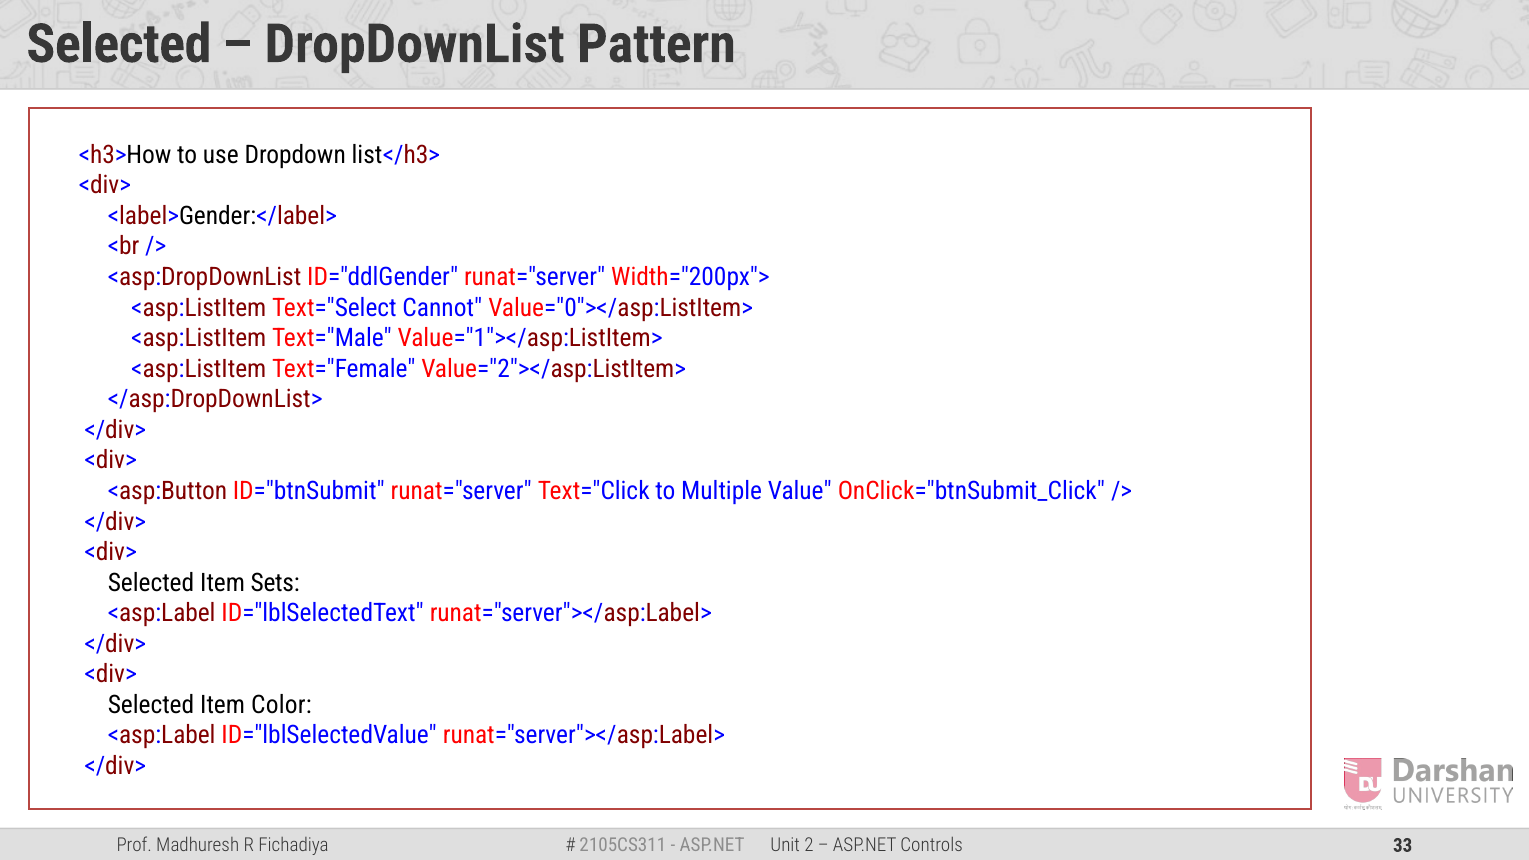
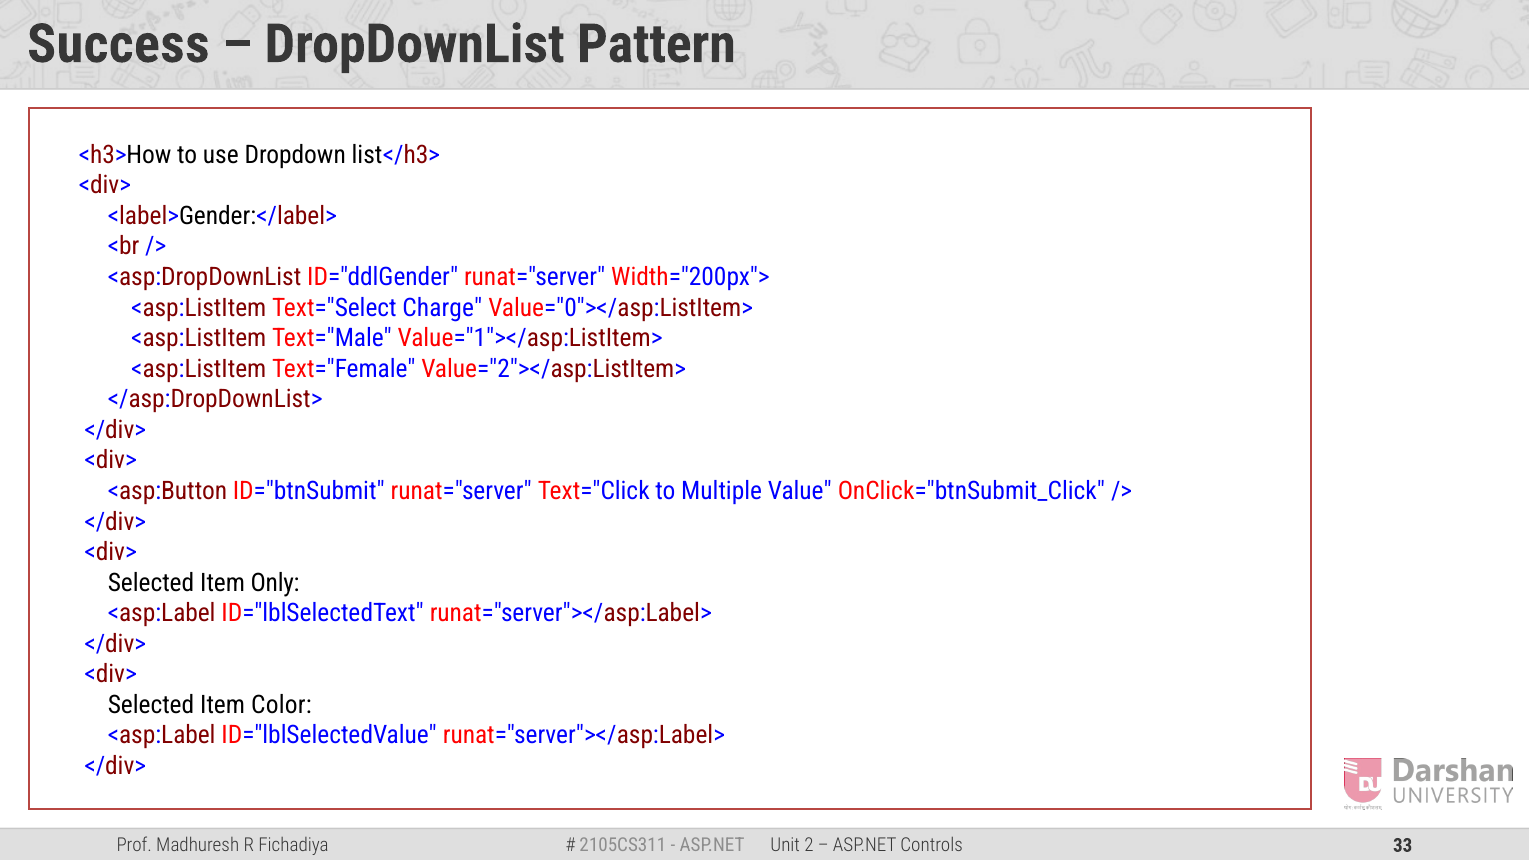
Selected: Selected -> Success (118, 44)
Cannot: Cannot -> Charge (442, 308)
Sets: Sets -> Only (275, 583)
